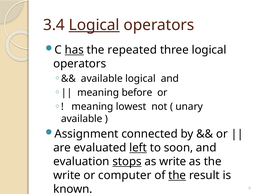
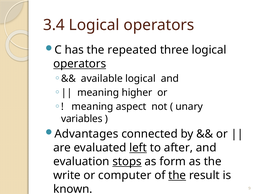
Logical underline: present -> none (94, 25)
has underline: present -> none (74, 50)
operators underline: none -> present (80, 64)
before: before -> higher (137, 92)
lowest: lowest -> aspect (131, 106)
available: available -> variables (82, 118)
Assignment: Assignment -> Advantages (86, 134)
soon: soon -> after (178, 147)
as write: write -> form (173, 161)
